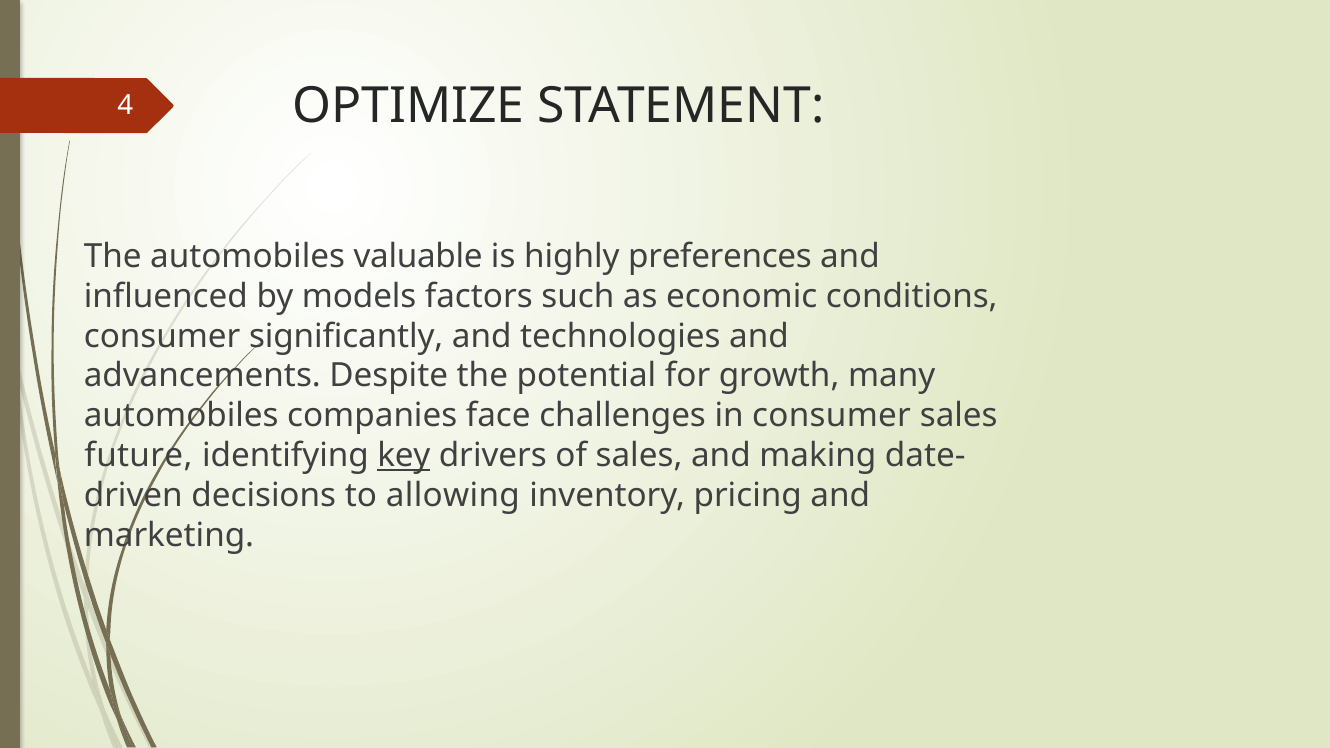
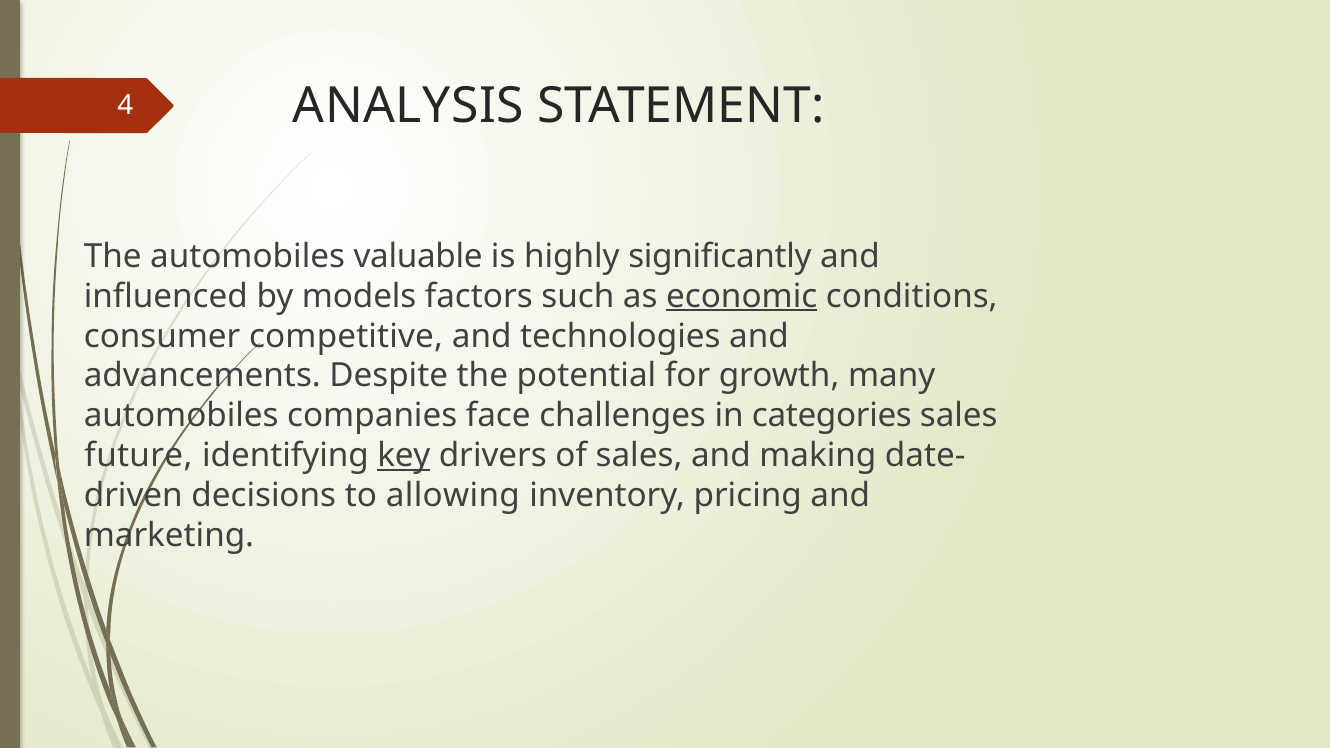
OPTIMIZE: OPTIMIZE -> ANALYSIS (408, 107)
preferences: preferences -> significantly (720, 256)
economic underline: none -> present (742, 296)
significantly: significantly -> competitive (346, 336)
in consumer: consumer -> categories (832, 416)
